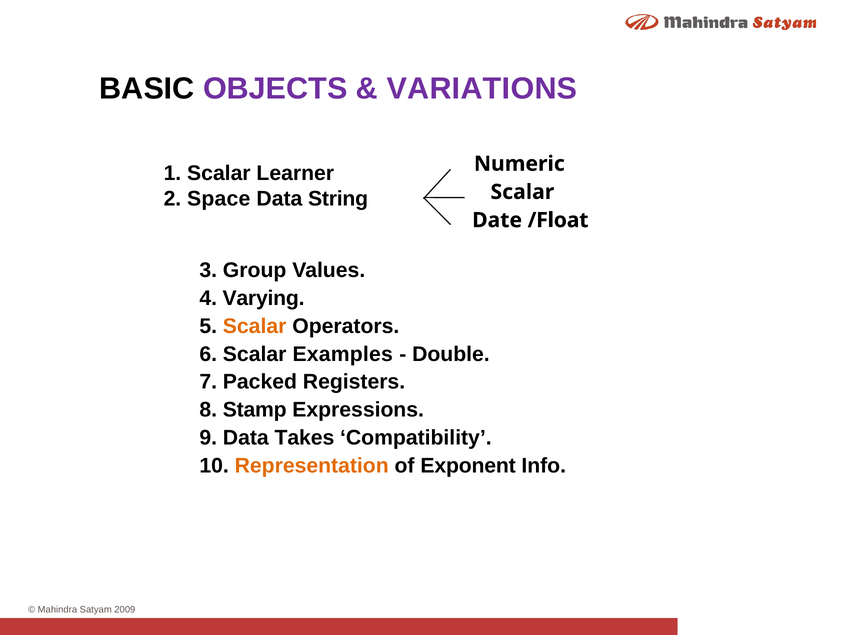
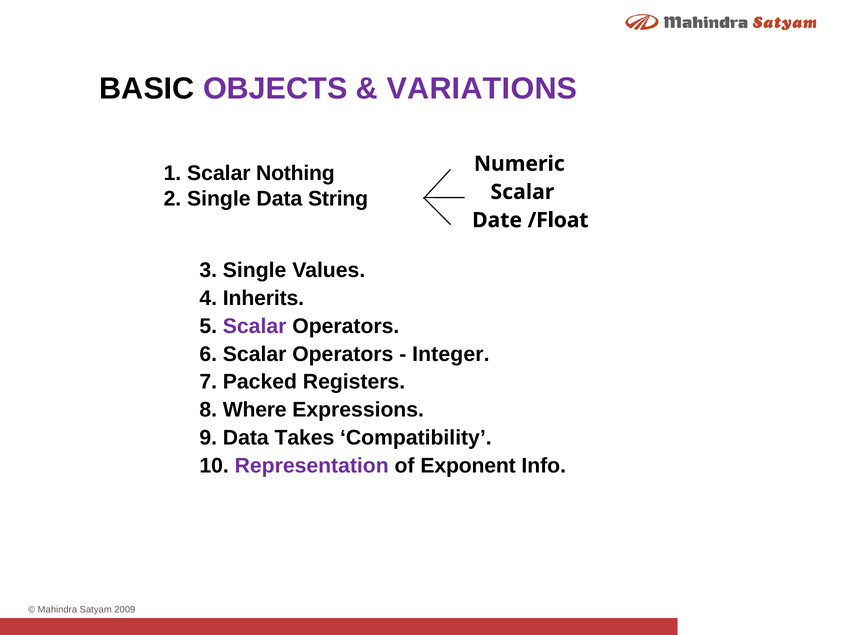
Learner: Learner -> Nothing (295, 174)
2 Space: Space -> Single (219, 199)
3 Group: Group -> Single (255, 270)
Varying: Varying -> Inherits (263, 298)
Scalar colour: orange -> purple (255, 326)
6 Scalar Examples: Examples -> Operators (343, 354)
Double: Double -> Integer (451, 354)
Stamp: Stamp -> Where (255, 410)
Representation colour: orange -> purple (312, 466)
